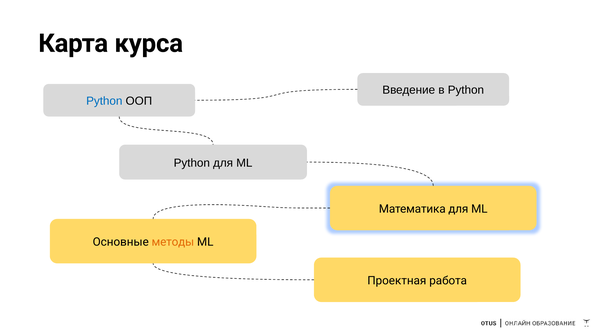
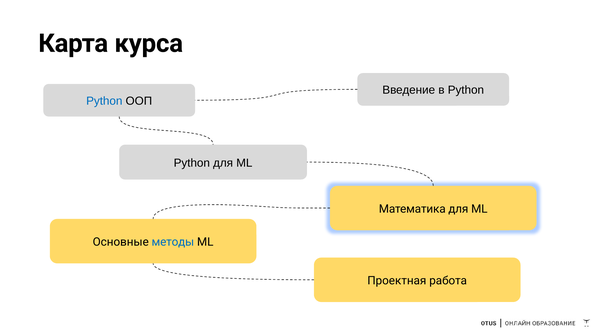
методы colour: orange -> blue (173, 242)
